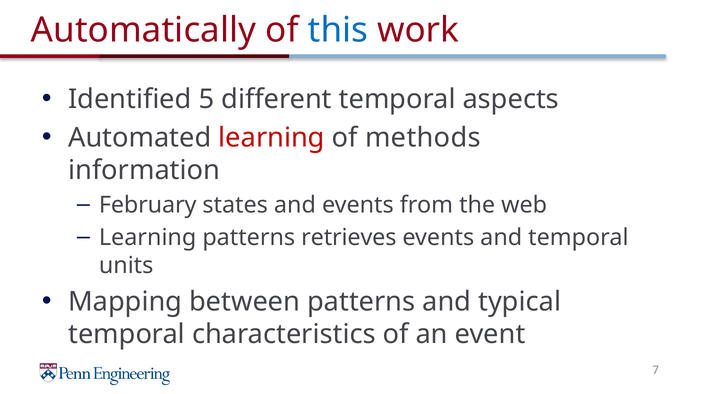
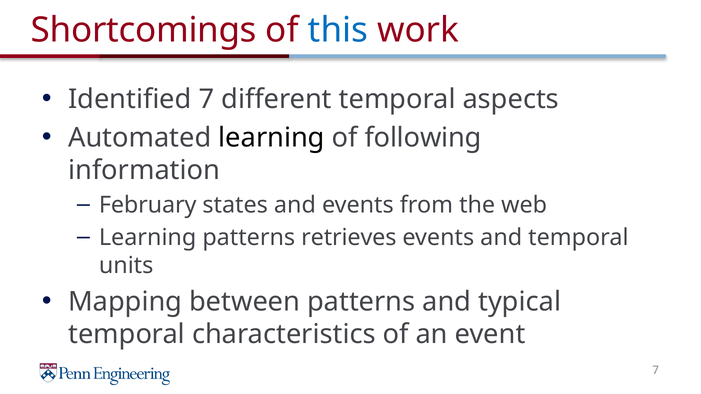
Automatically: Automatically -> Shortcomings (144, 30)
Identified 5: 5 -> 7 (206, 100)
learning colour: red -> black (272, 138)
methods: methods -> following (423, 138)
